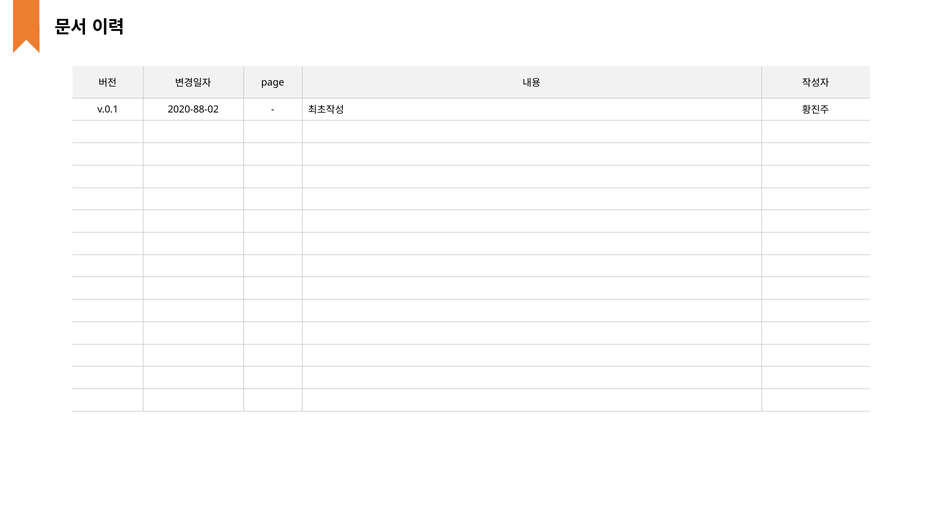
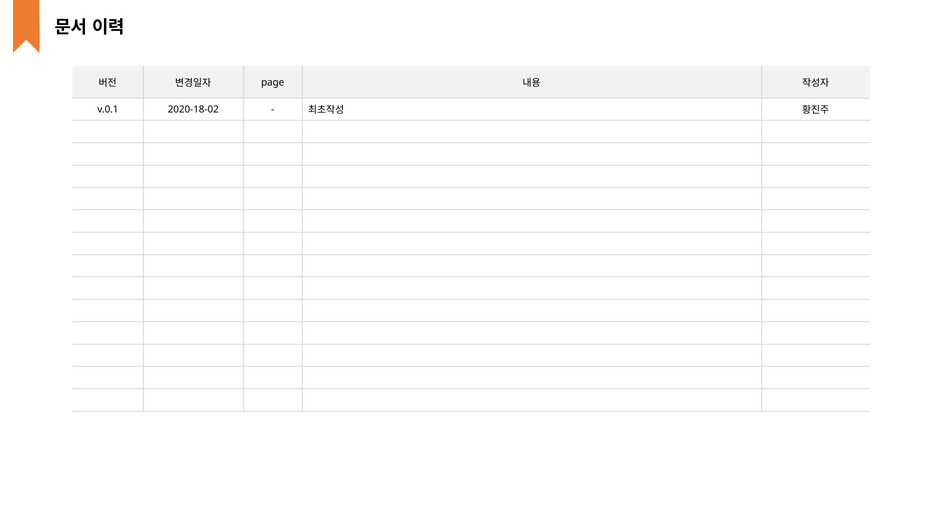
2020-88-02: 2020-88-02 -> 2020-18-02 (193, 110)
